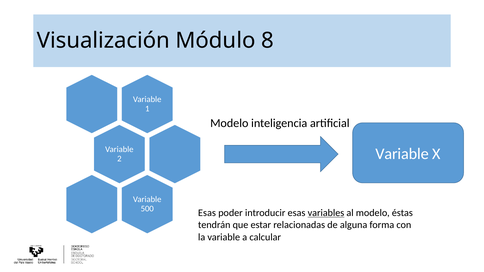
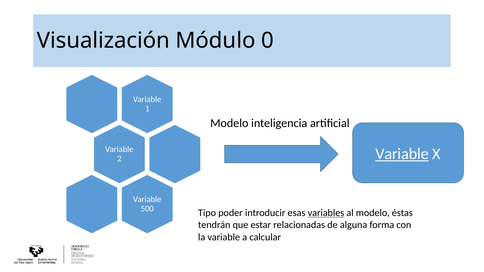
8: 8 -> 0 (268, 41)
Variable underline: none -> present (402, 154)
Esas: Esas -> Tipo (207, 213)
